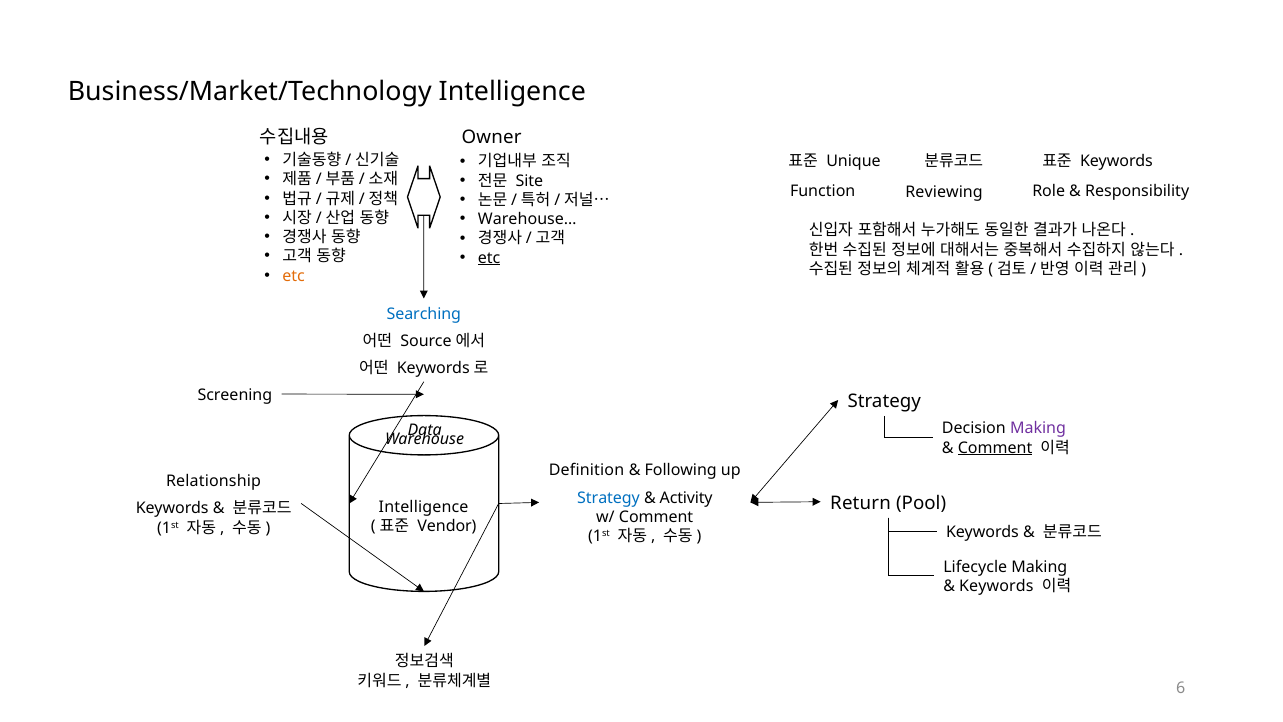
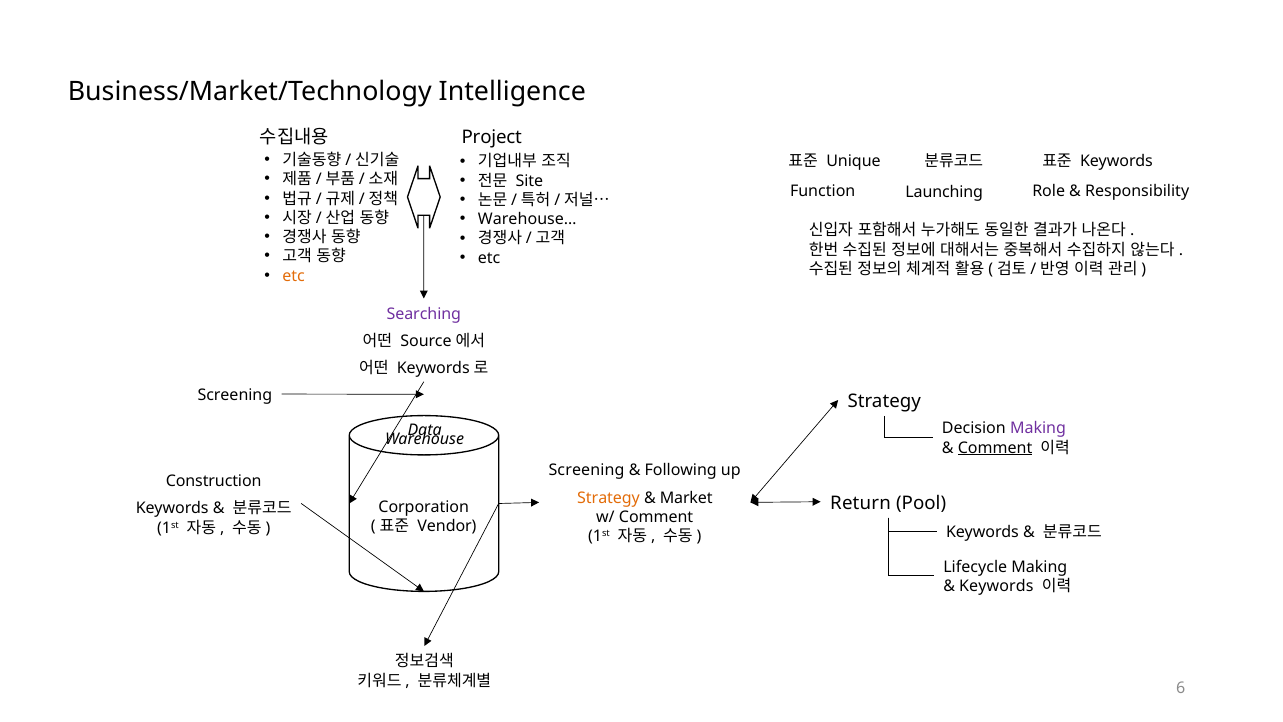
Owner: Owner -> Project (492, 137)
Reviewing: Reviewing -> Launching (944, 192)
etc underline: present -> none (489, 258)
Searching colour: blue -> purple (424, 314)
Definition: Definition -> Screening (587, 470)
Relationship: Relationship -> Construction (214, 481)
Strategy colour: blue -> orange (609, 498)
Activity: Activity -> Market (686, 498)
Intelligence: Intelligence -> Corporation (424, 507)
